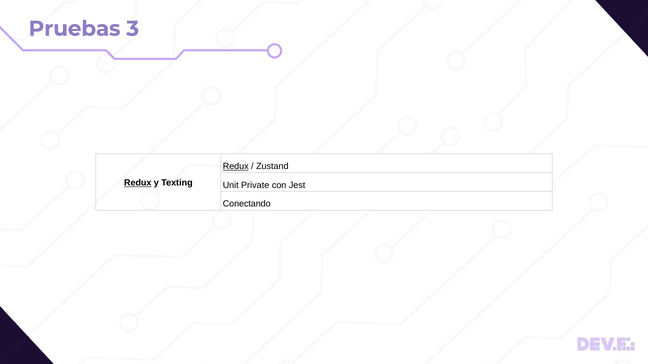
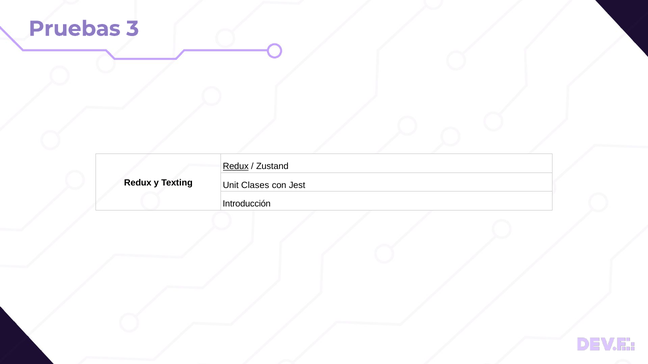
Redux underline: present -> none (138, 183)
Private: Private -> Clases (255, 185)
Conectando: Conectando -> Introducción (247, 204)
